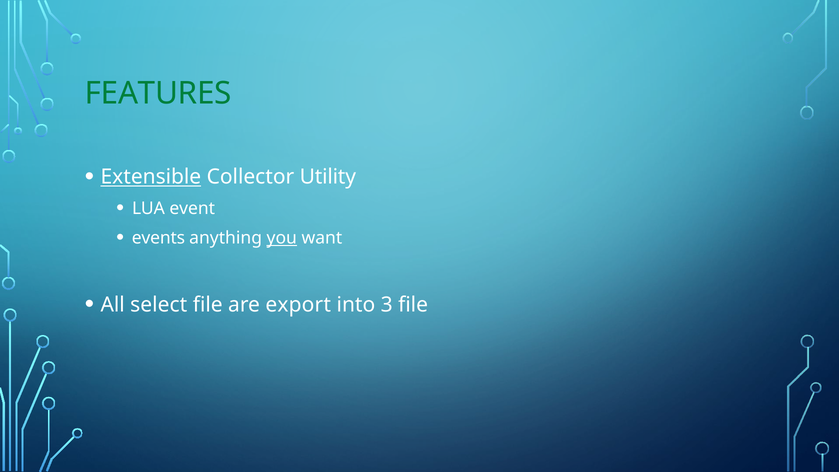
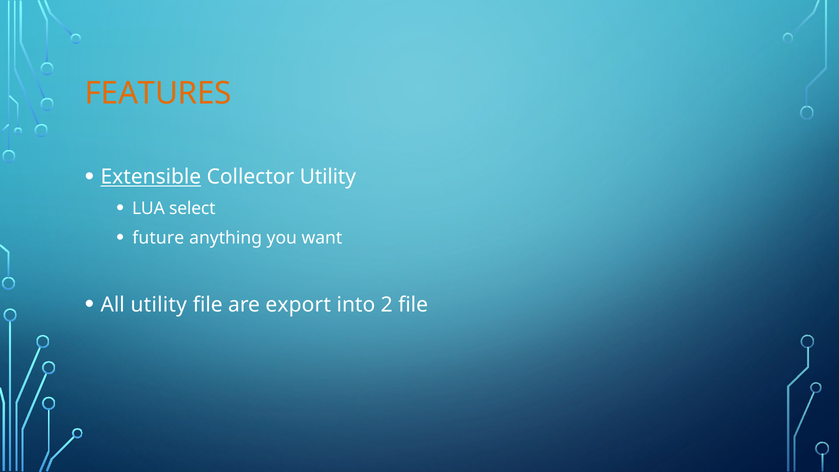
FEATURES colour: green -> orange (158, 93)
event: event -> select (192, 208)
events: events -> future (158, 238)
you underline: present -> none (282, 238)
All select: select -> utility (159, 305)
3: 3 -> 2 (387, 305)
